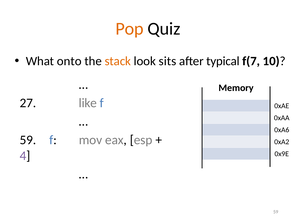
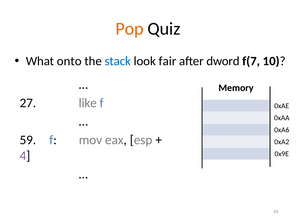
stack colour: orange -> blue (118, 61)
sits: sits -> fair (168, 61)
typical: typical -> dword (223, 61)
